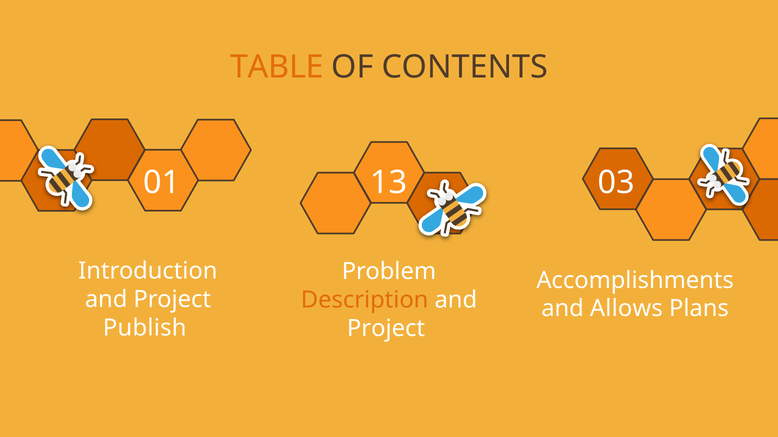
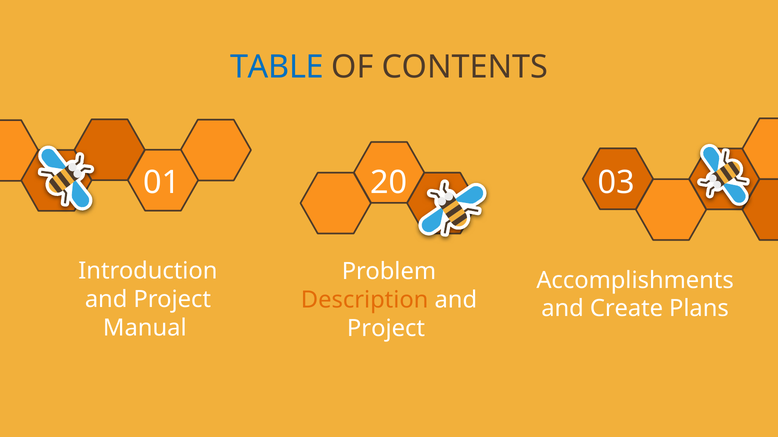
TABLE colour: orange -> blue (277, 67)
13: 13 -> 20 (389, 183)
Allows: Allows -> Create (627, 309)
Publish: Publish -> Manual (145, 329)
